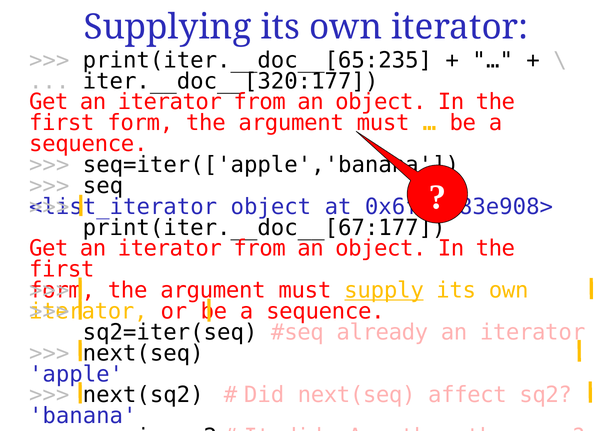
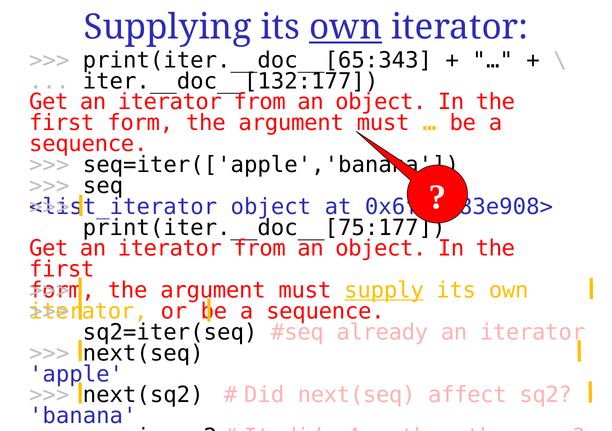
own underline: none -> present (346, 27)
print(iter.__doc__[65:235: print(iter.__doc__[65:235 -> print(iter.__doc__[65:343 (257, 60)
iter.__doc__[320:177: iter.__doc__[320:177 -> iter.__doc__[132:177 (231, 81)
print(iter.__doc__[67:177: print(iter.__doc__[67:177 -> print(iter.__doc__[75:177 (264, 228)
